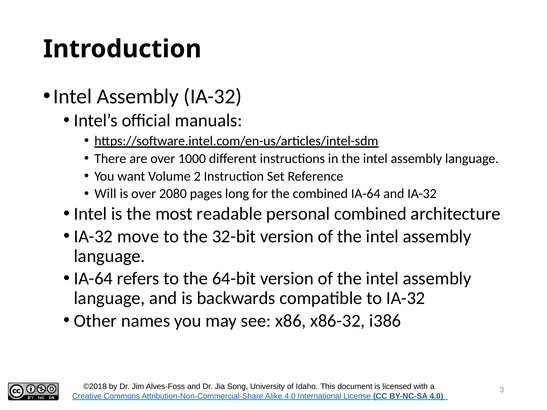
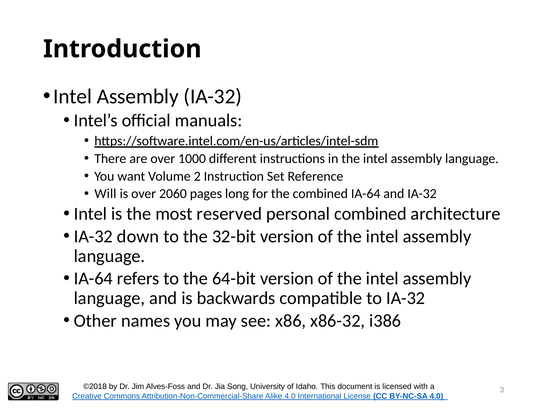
2080: 2080 -> 2060 (173, 194)
readable: readable -> reserved (229, 214)
move: move -> down (138, 236)
